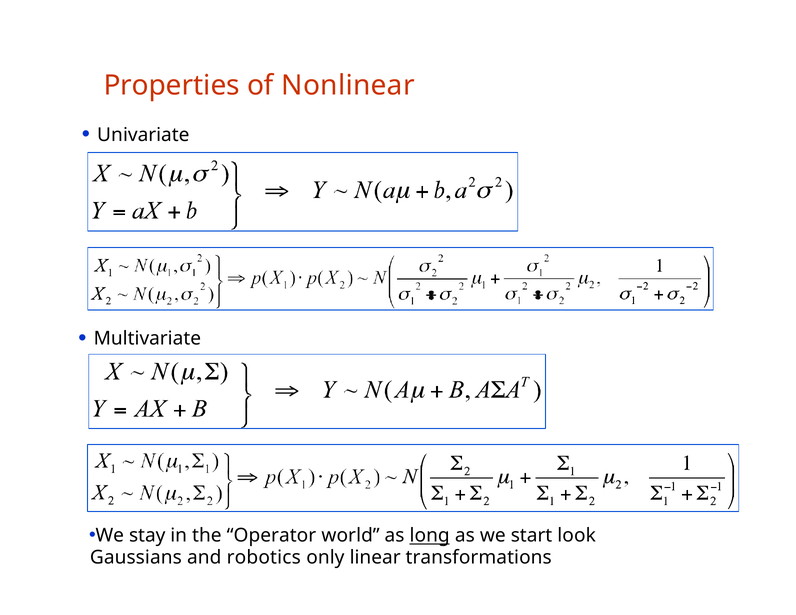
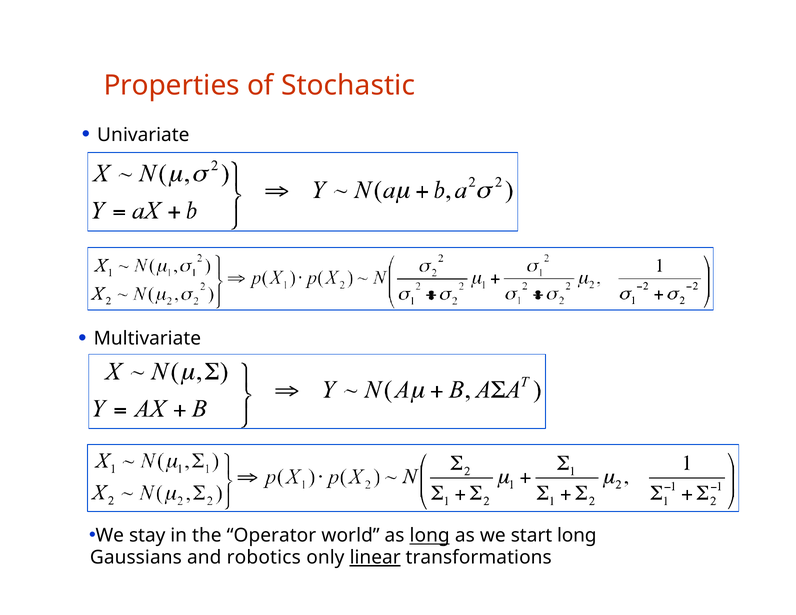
Nonlinear: Nonlinear -> Stochastic (348, 86)
start look: look -> long (577, 536)
linear underline: none -> present (375, 558)
